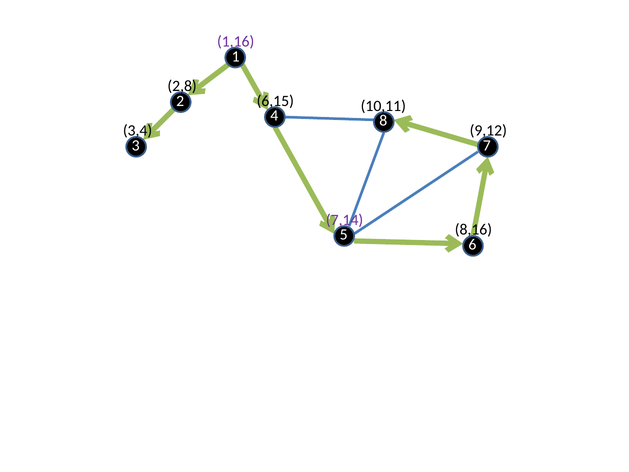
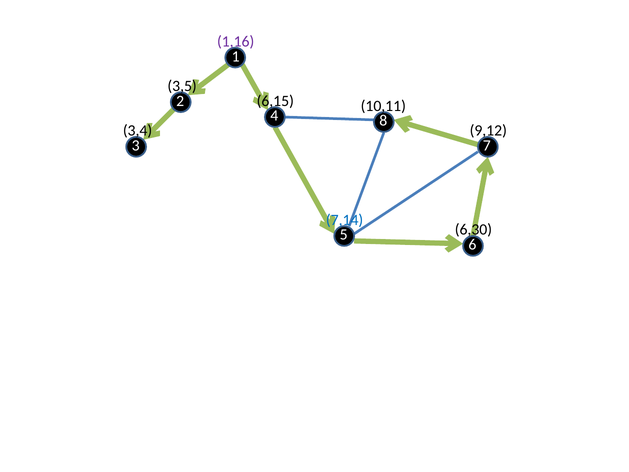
2,8: 2,8 -> 3,5 (182, 86)
7,14 colour: purple -> blue (345, 220)
8,16: 8,16 -> 6,30 (473, 230)
